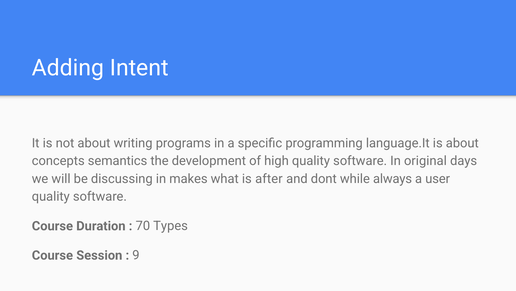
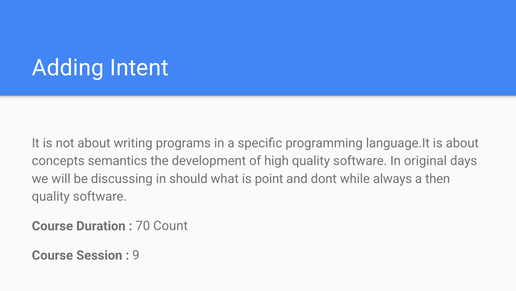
makes: makes -> should (188, 178)
after: after -> point (269, 178)
user: user -> then (438, 178)
Types: Types -> Count (171, 225)
